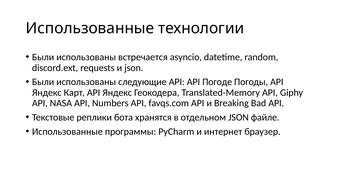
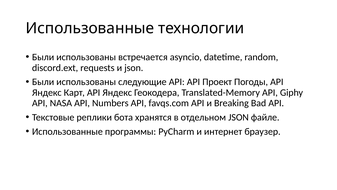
Погоде: Погоде -> Проект (217, 82)
